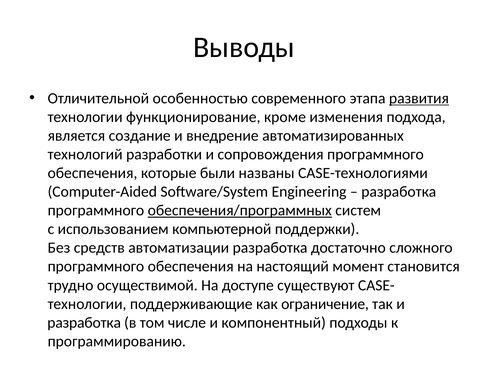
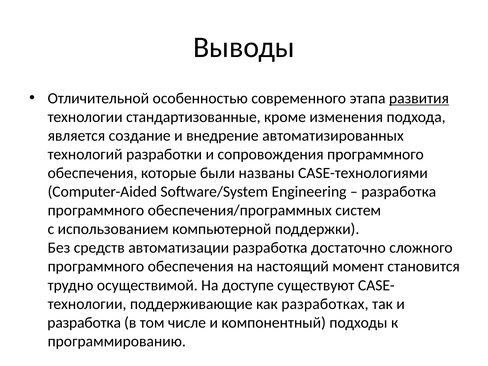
функционирование: функционирование -> стандартизованные (193, 117)
обеспечения/программных underline: present -> none (240, 210)
ограничение: ограничение -> разработках (325, 304)
